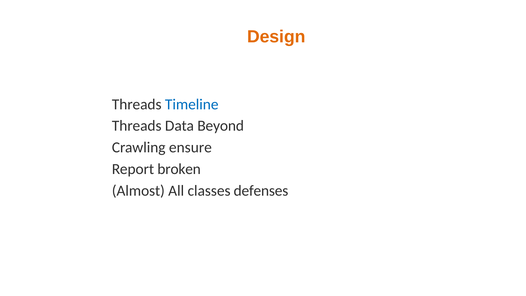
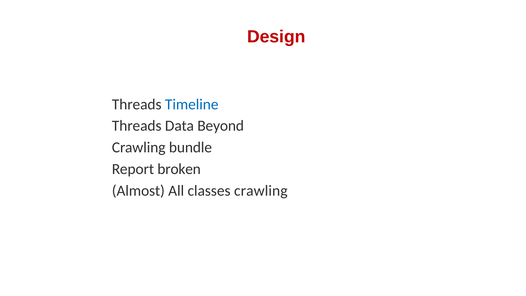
Design colour: orange -> red (276, 37)
ensure: ensure -> bundle (190, 147)
defenses: defenses -> crawling (261, 191)
